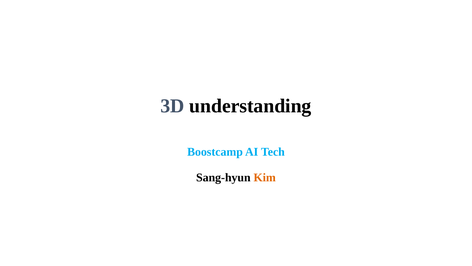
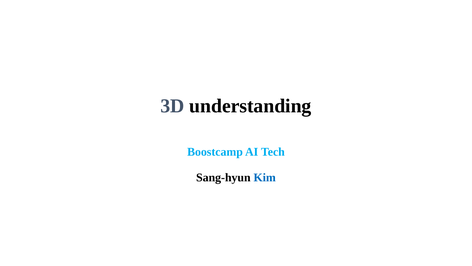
Kim colour: orange -> blue (265, 177)
